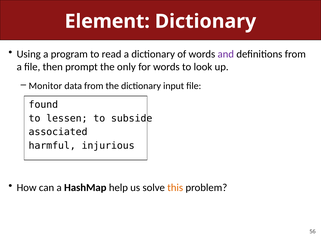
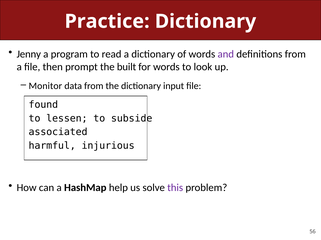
Element: Element -> Practice (107, 21)
Using: Using -> Jenny (29, 54)
only: only -> built (127, 67)
this colour: orange -> purple (175, 188)
